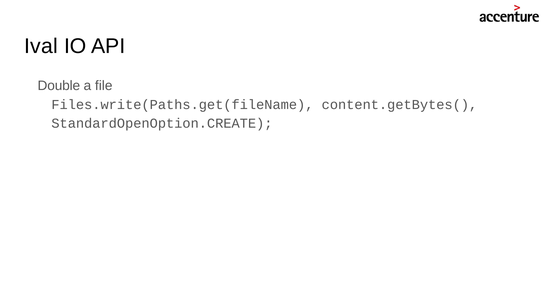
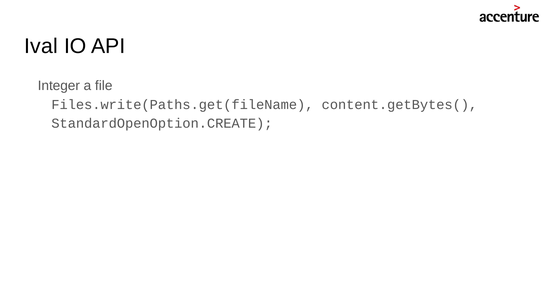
Double: Double -> Integer (59, 86)
